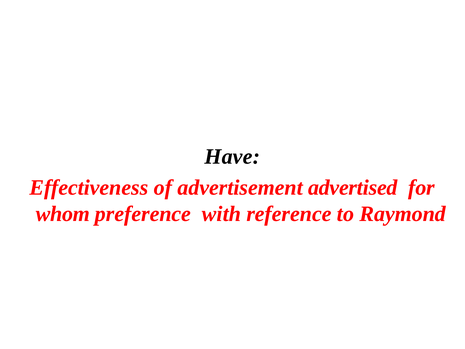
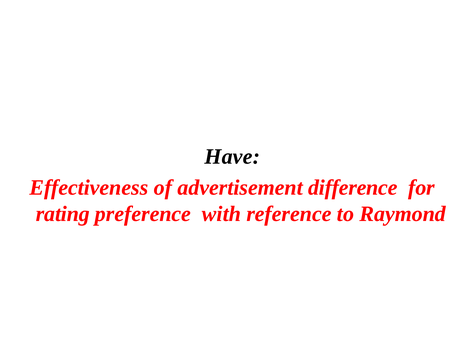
advertised: advertised -> difference (353, 187)
whom: whom -> rating (63, 214)
